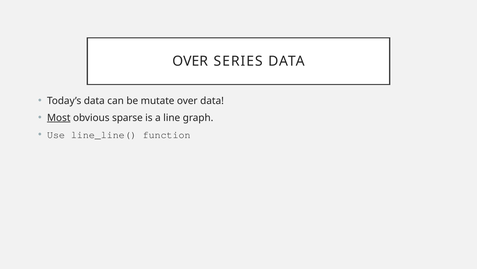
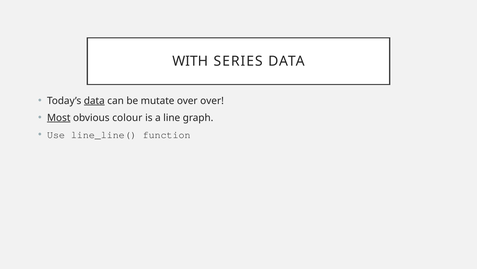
OVER: OVER -> WITH (190, 61)
data underline: none -> present (94, 101)
over data: data -> over (212, 101)
sparse: sparse -> colour (127, 117)
